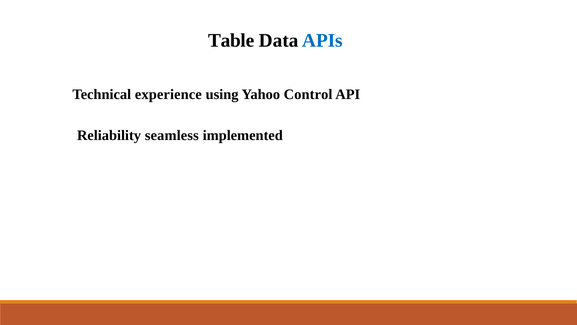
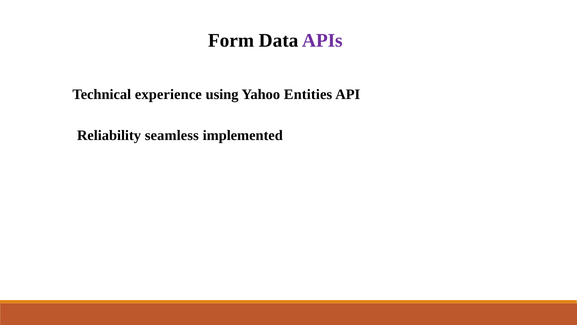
Table: Table -> Form (231, 40)
APIs colour: blue -> purple (322, 40)
Control: Control -> Entities (308, 94)
